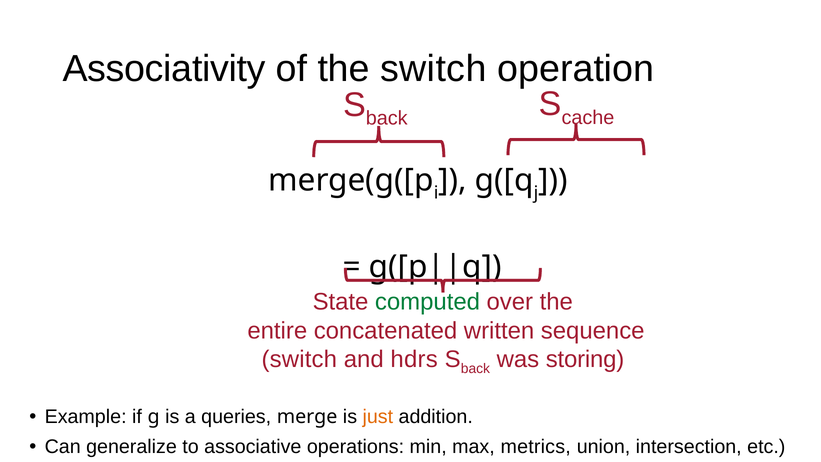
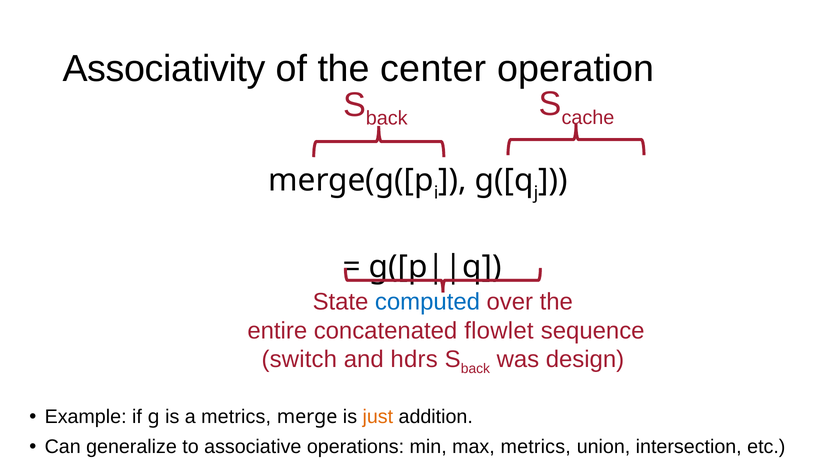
the switch: switch -> center (433, 69)
computed colour: green -> blue (427, 302)
written: written -> flowlet (499, 331)
storing: storing -> design (585, 359)
a queries: queries -> metrics (236, 417)
